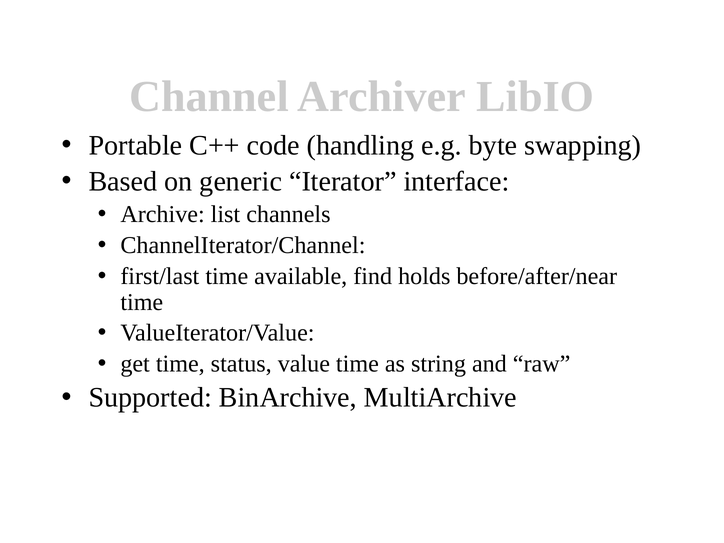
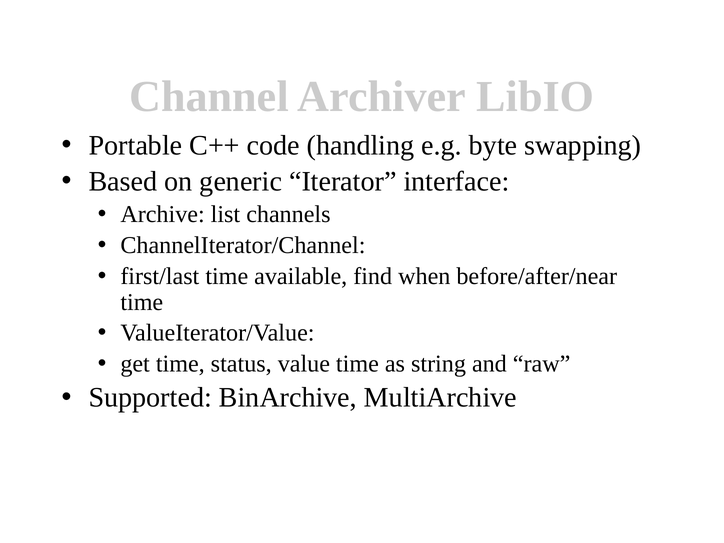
holds: holds -> when (424, 276)
